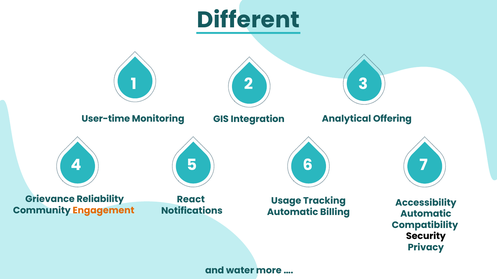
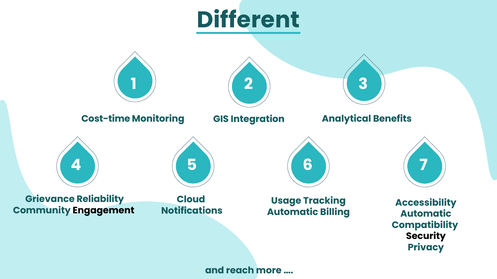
User-time: User-time -> Cost-time (106, 119)
Offering: Offering -> Benefits (392, 119)
React: React -> Cloud (191, 200)
Engagement colour: orange -> black (104, 211)
water: water -> reach (240, 271)
